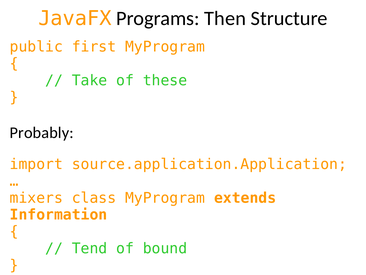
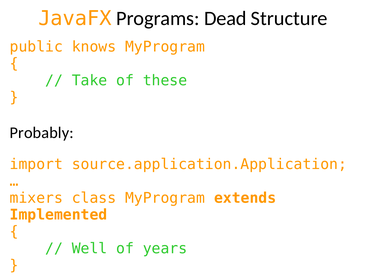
Then: Then -> Dead (225, 18)
first: first -> knows (94, 47)
Information: Information -> Implemented (58, 214)
Tend: Tend -> Well (90, 248)
bound: bound -> years (165, 248)
